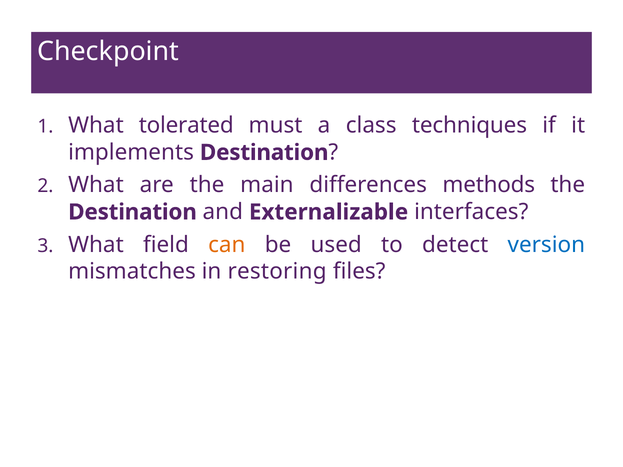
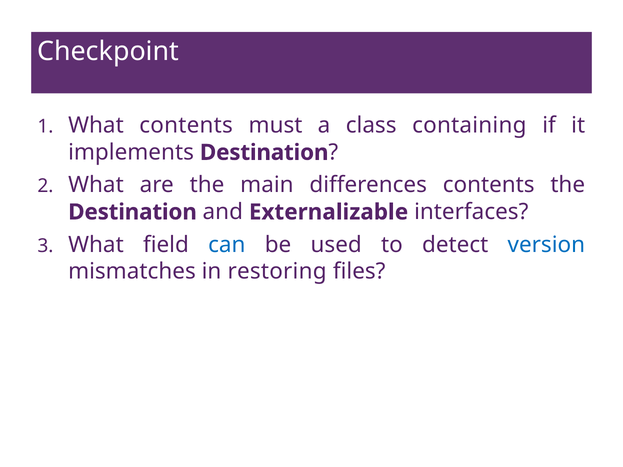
What tolerated: tolerated -> contents (186, 126)
techniques: techniques -> containing (469, 126)
differences methods: methods -> contents (489, 185)
can colour: orange -> blue (227, 245)
